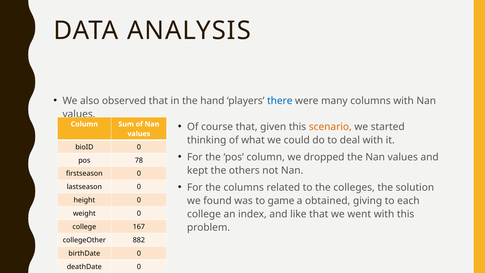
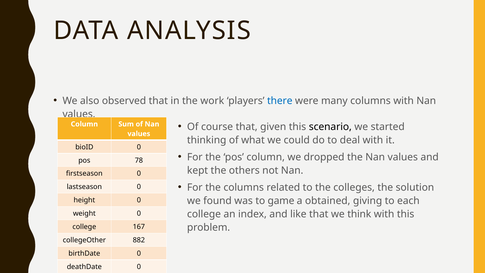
hand: hand -> work (212, 101)
scenario colour: orange -> black (330, 127)
went: went -> think (359, 214)
